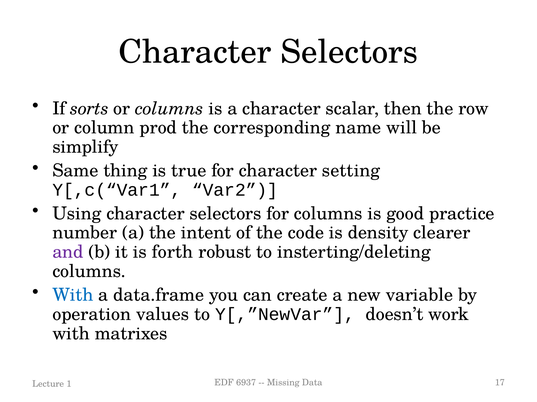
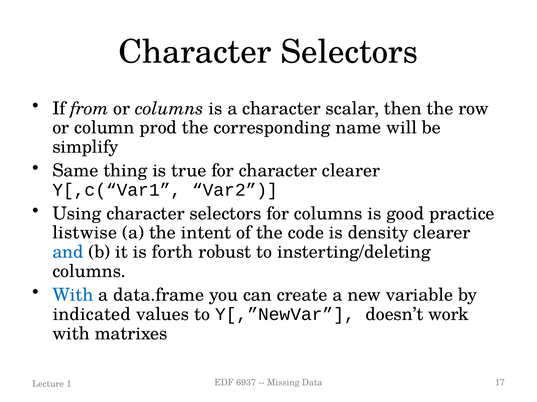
sorts: sorts -> from (90, 109)
character setting: setting -> clearer (351, 171)
number: number -> listwise (85, 233)
and colour: purple -> blue (68, 253)
operation: operation -> indicated (92, 315)
